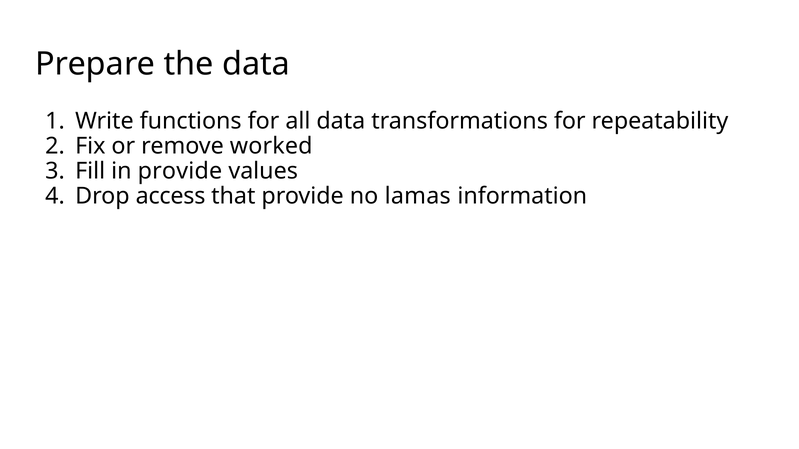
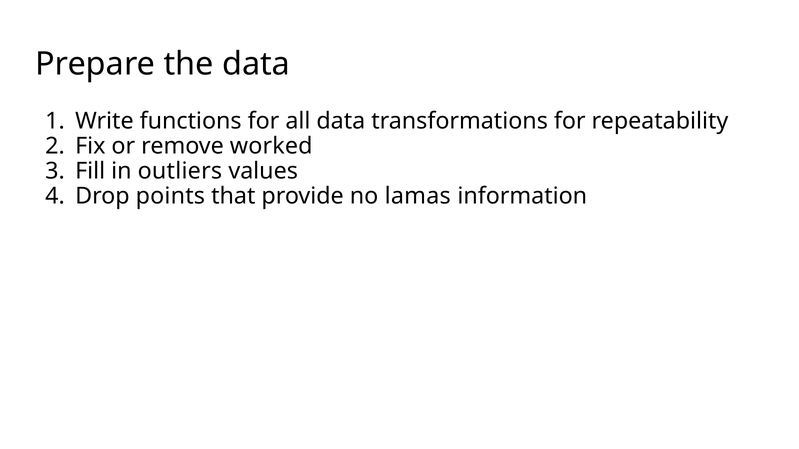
in provide: provide -> outliers (180, 171)
access: access -> points (170, 196)
